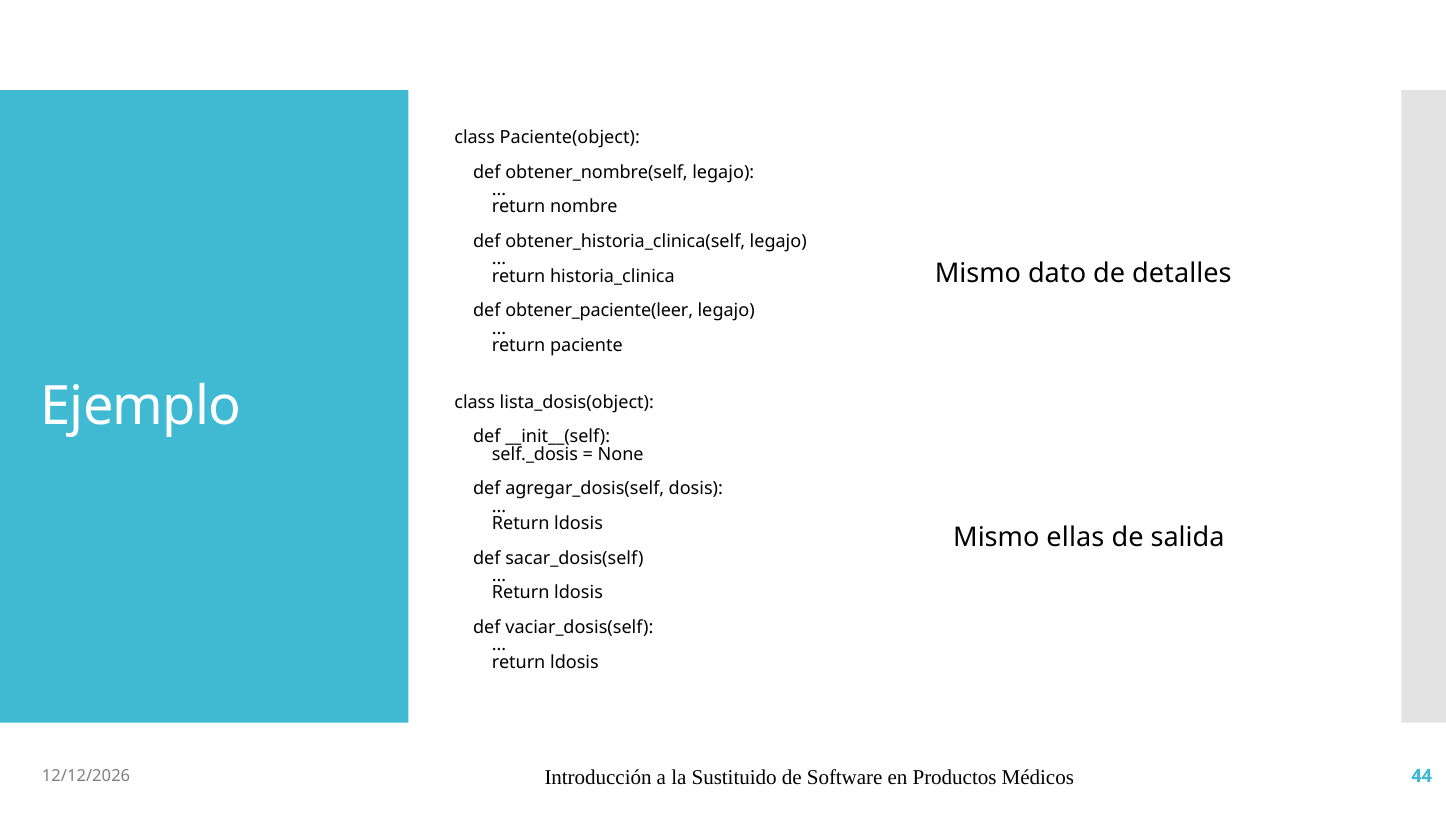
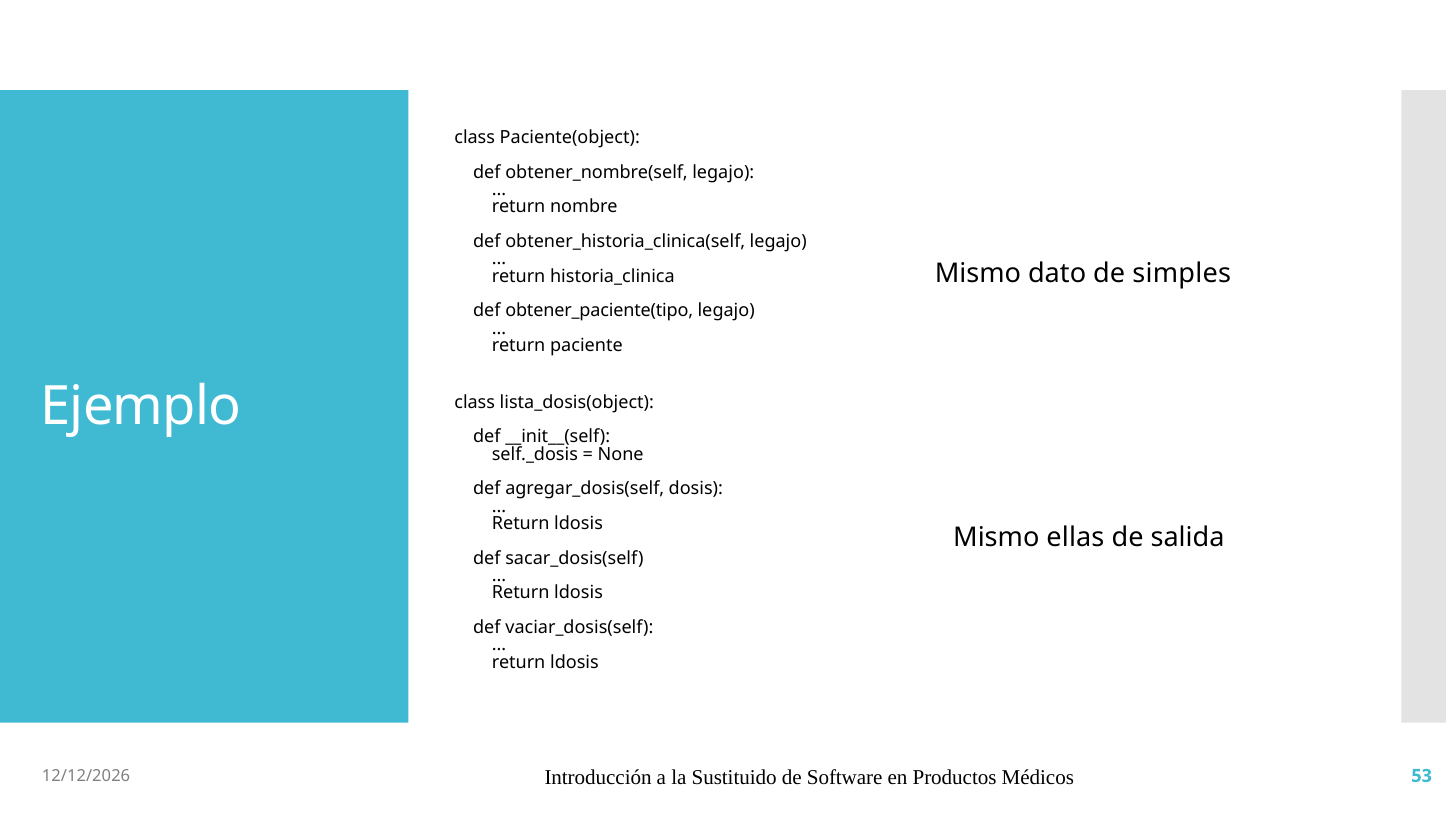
detalles: detalles -> simples (1182, 273)
obtener_paciente(leer: obtener_paciente(leer -> obtener_paciente(tipo (599, 311)
44: 44 -> 53 (1422, 775)
